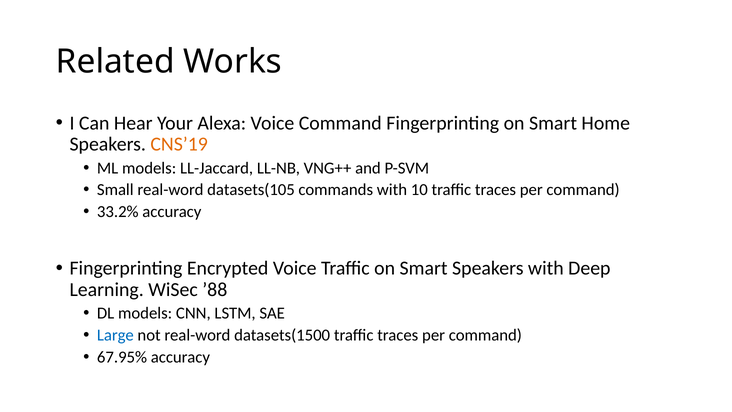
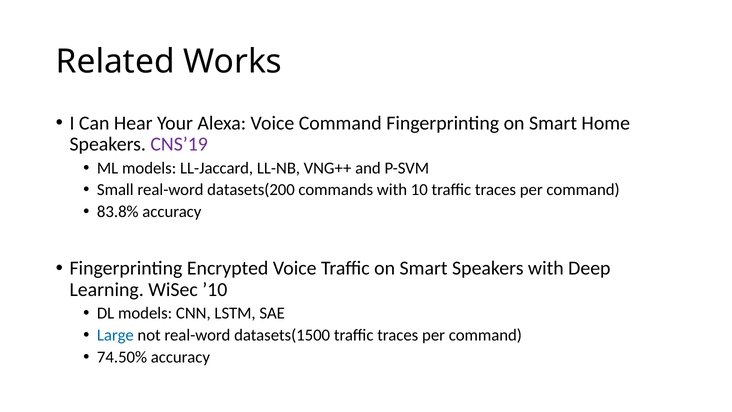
CNS’19 colour: orange -> purple (179, 144)
datasets(105: datasets(105 -> datasets(200 (251, 190)
33.2%: 33.2% -> 83.8% (118, 212)
’88: ’88 -> ’10 (215, 290)
67.95%: 67.95% -> 74.50% (122, 357)
